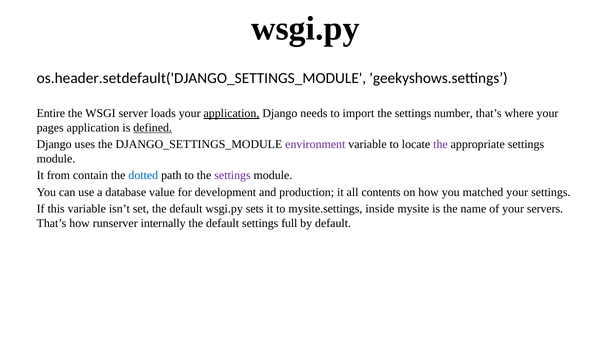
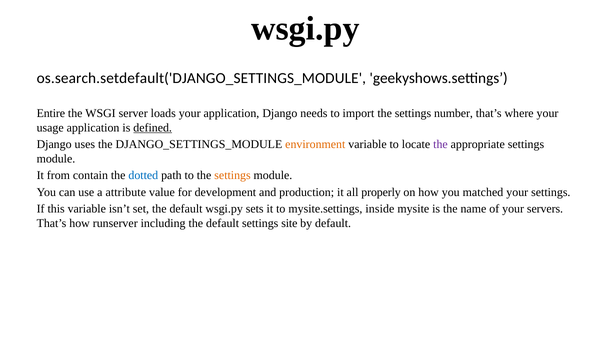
os.header.setdefault('DJANGO_SETTINGS_MODULE: os.header.setdefault('DJANGO_SETTINGS_MODULE -> os.search.setdefault('DJANGO_SETTINGS_MODULE (201, 78)
application underline: present -> none (231, 113)
pages: pages -> usage (50, 128)
environment colour: purple -> orange (315, 144)
settings colour: purple -> orange (233, 175)
database: database -> attribute (126, 192)
contents: contents -> properly (381, 192)
internally: internally -> including (163, 223)
full: full -> site (289, 223)
